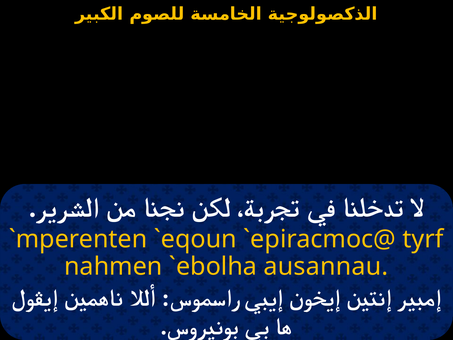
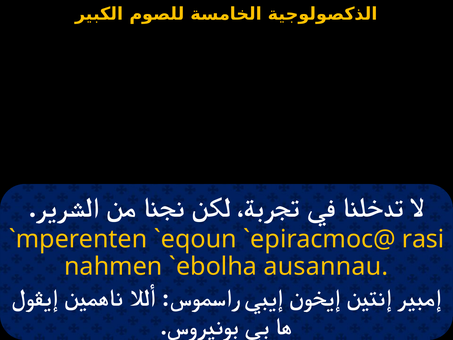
tyrf: tyrf -> rasi (423, 239)
